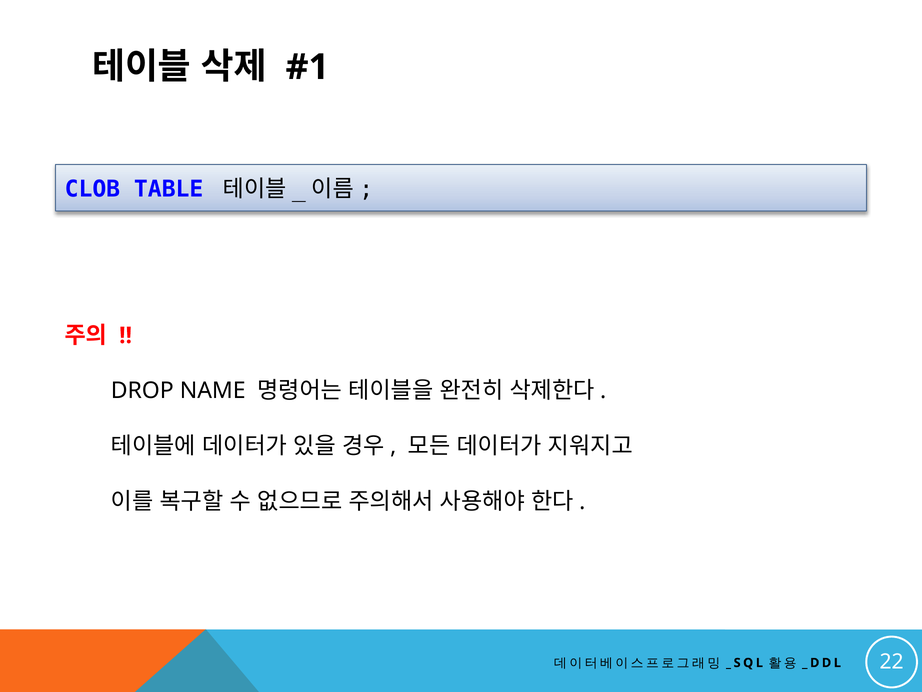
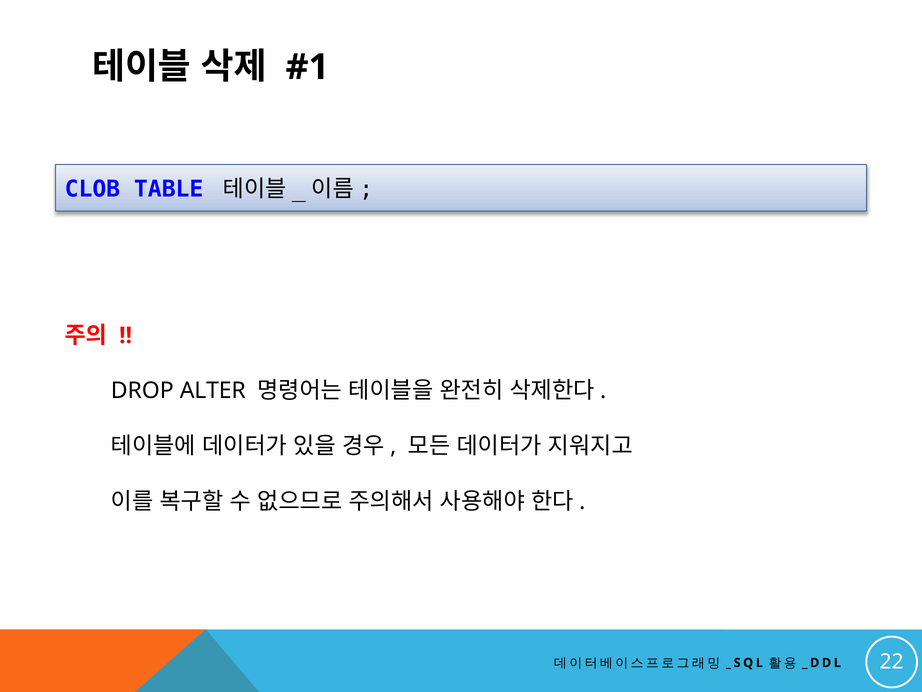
NAME: NAME -> ALTER (213, 391)
